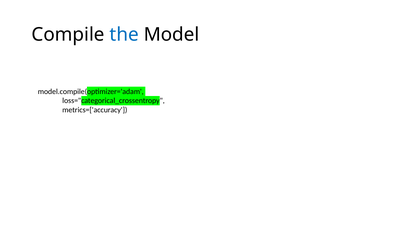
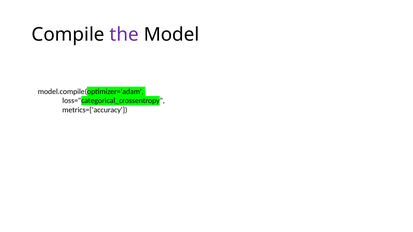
the colour: blue -> purple (124, 35)
